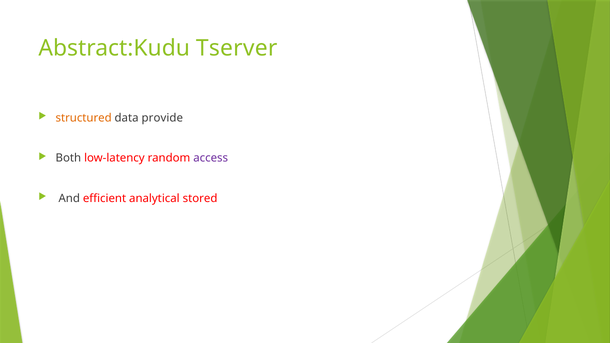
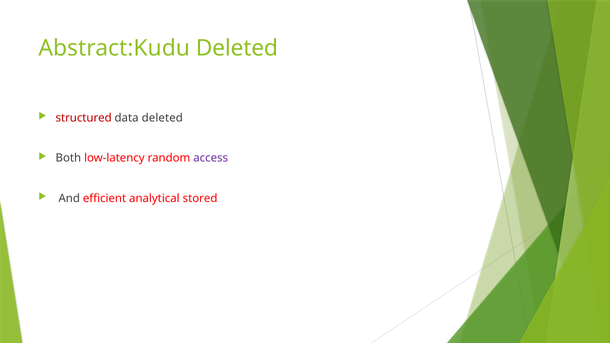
Abstract:Kudu Tserver: Tserver -> Deleted (237, 48)
structured colour: orange -> red (84, 118)
data provide: provide -> deleted (162, 118)
